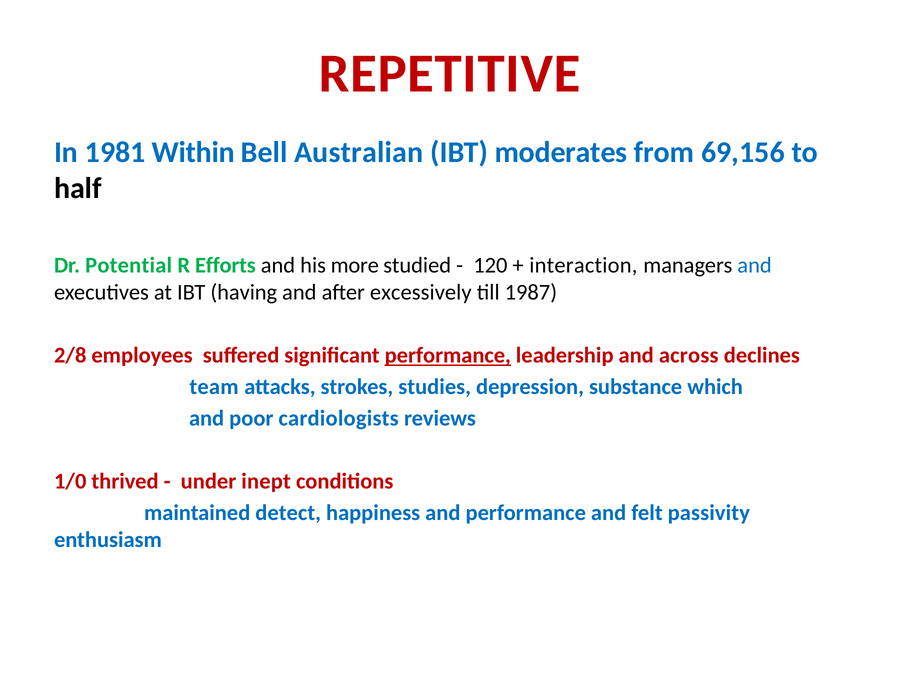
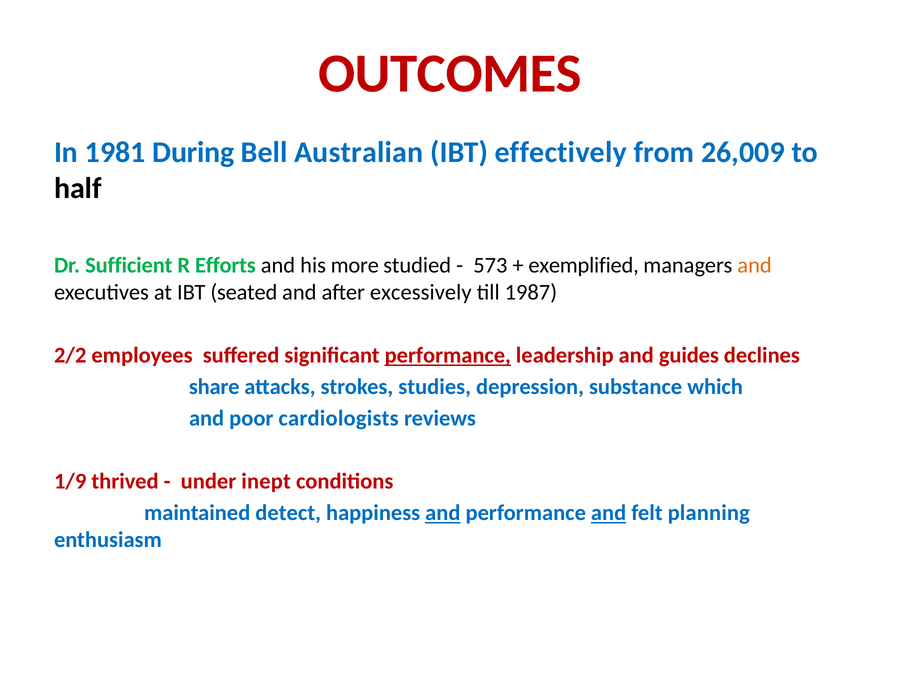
REPETITIVE: REPETITIVE -> OUTCOMES (450, 74)
Within: Within -> During (193, 152)
moderates: moderates -> effectively (561, 152)
69,156: 69,156 -> 26,009 (743, 152)
Potential: Potential -> Sufficient (129, 266)
120: 120 -> 573 (490, 266)
interaction: interaction -> exemplified (584, 266)
and colour: blue -> orange (755, 266)
having: having -> seated (244, 293)
2/8: 2/8 -> 2/2 (70, 356)
across: across -> guides (689, 356)
team: team -> share (214, 387)
1/0: 1/0 -> 1/9 (70, 482)
and underline: none -> present (443, 513)
and underline: none -> present (609, 513)
passivity: passivity -> planning (709, 513)
